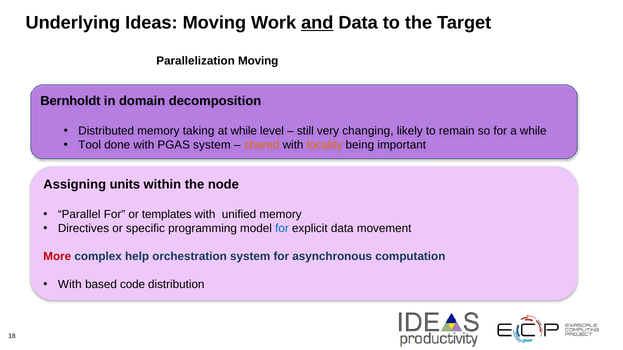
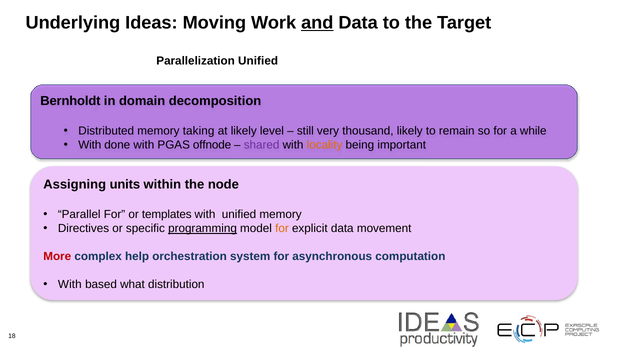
Parallelization Moving: Moving -> Unified (258, 61)
at while: while -> likely (244, 131)
changing: changing -> thousand (368, 131)
Tool: Tool -> With (90, 145)
PGAS system: system -> offnode (212, 145)
shared colour: orange -> purple (262, 145)
programming underline: none -> present (203, 229)
for colour: blue -> orange (282, 229)
code: code -> what (133, 285)
